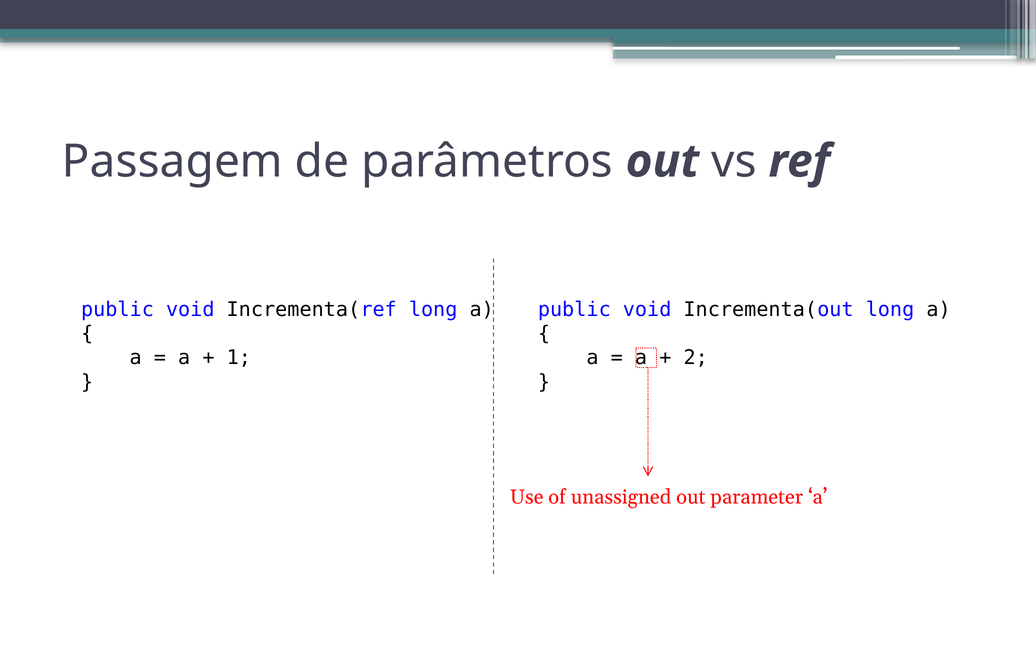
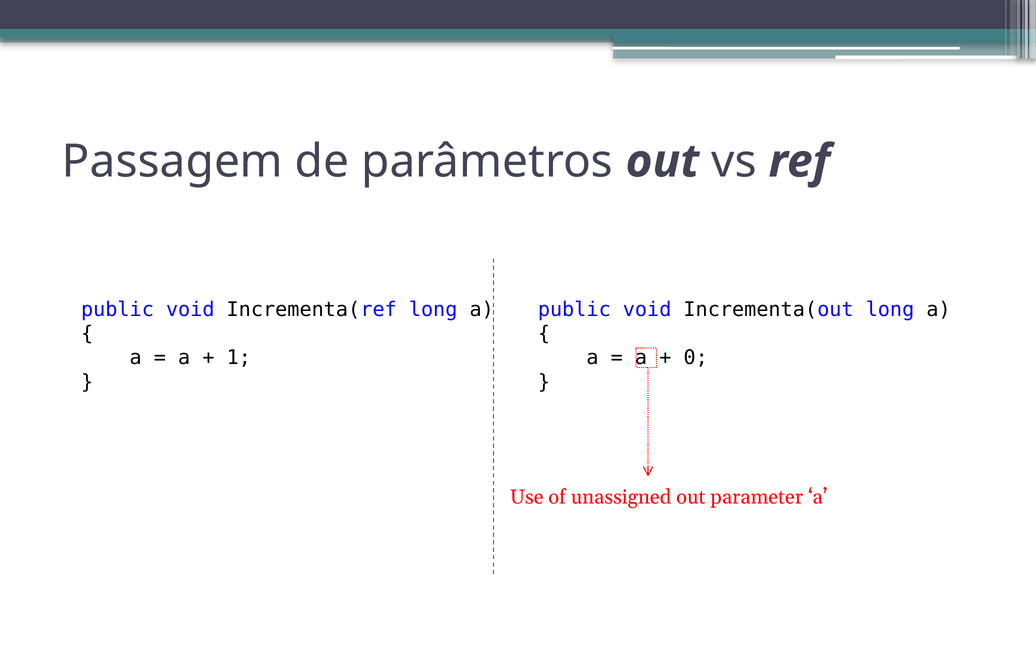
2: 2 -> 0 (696, 358)
